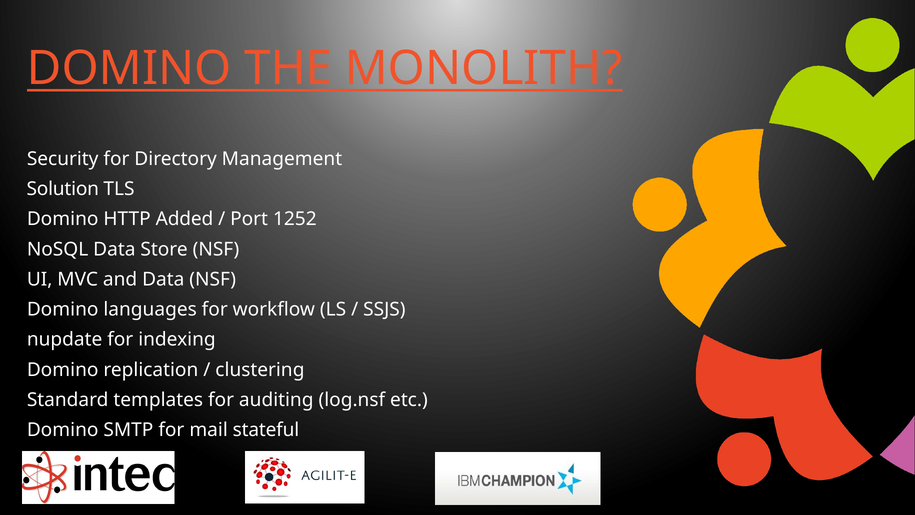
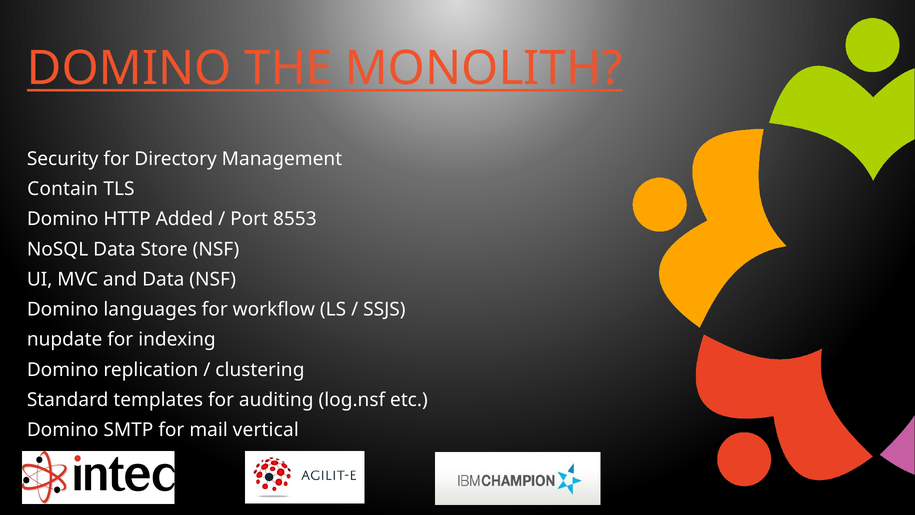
Solution: Solution -> Contain (63, 189)
1252: 1252 -> 8553 (295, 219)
stateful: stateful -> vertical (266, 430)
